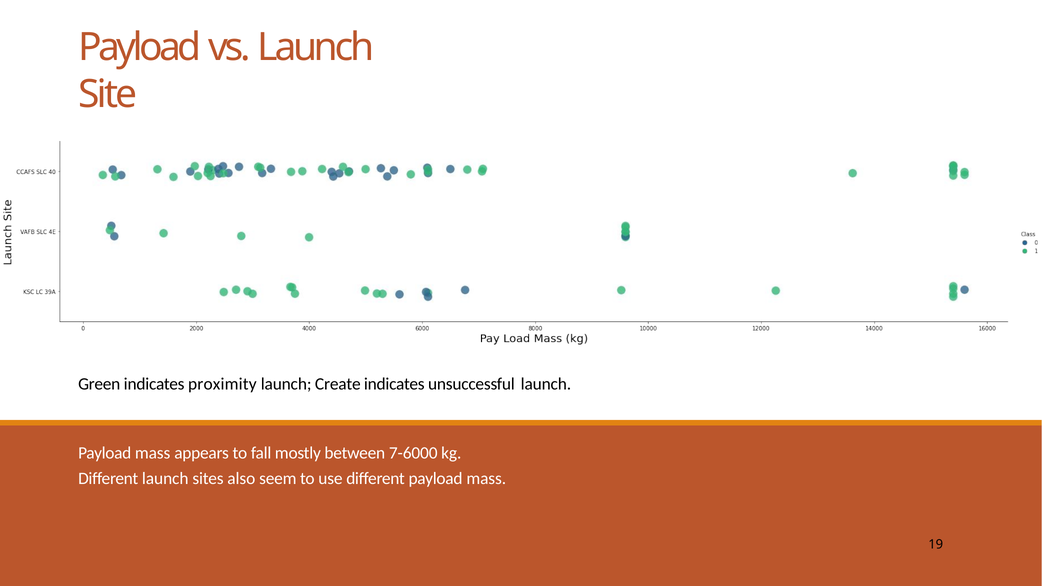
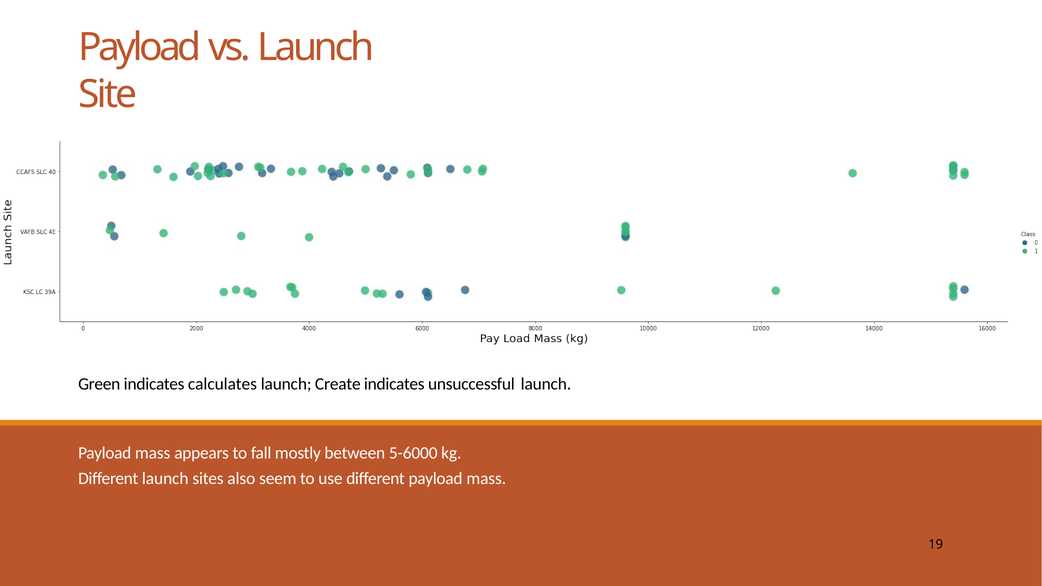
proximity: proximity -> calculates (222, 384)
7-6000: 7-6000 -> 5-6000 (413, 453)
